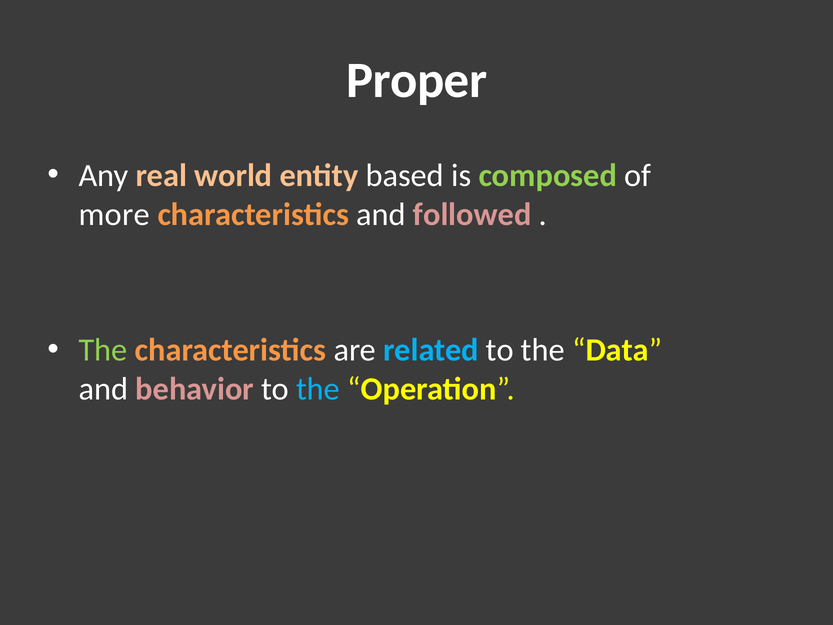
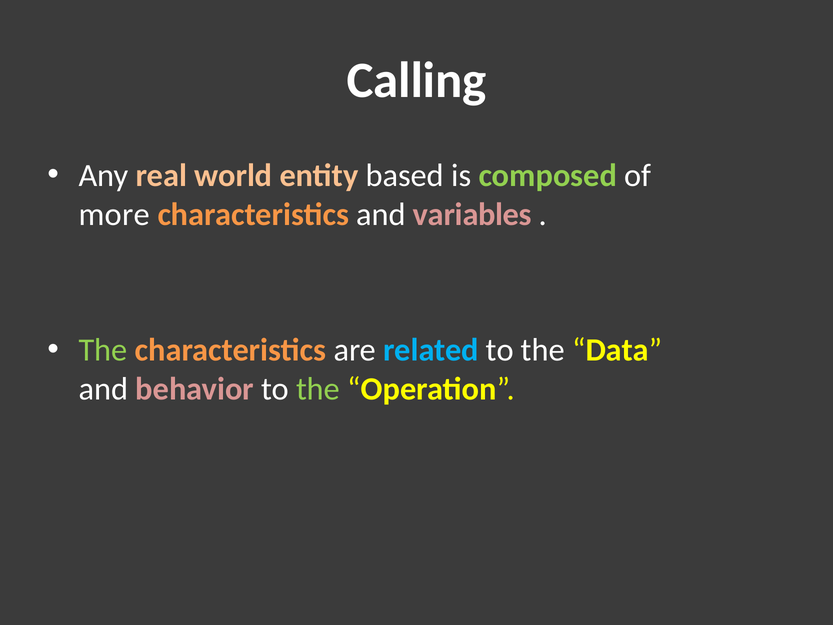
Proper: Proper -> Calling (417, 81)
followed: followed -> variables (472, 214)
the colour: light blue -> light green (318, 389)
